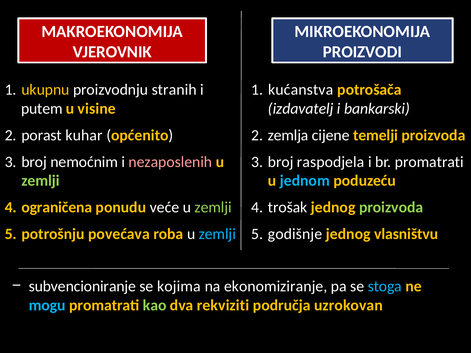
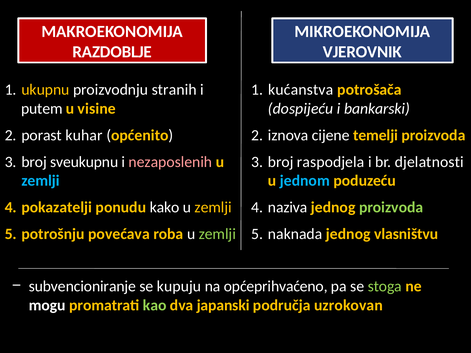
VJEROVNIK: VJEROVNIK -> RAZDOBLJE (112, 52)
PROIZVODI: PROIZVODI -> VJEROVNIK (362, 52)
izdavatelj: izdavatelj -> dospijeću (301, 109)
zemlja: zemlja -> iznova (288, 135)
nemoćnim: nemoćnim -> sveukupnu (84, 162)
br promatrati: promatrati -> djelatnosti (429, 162)
zemlji colour: light green -> light blue (41, 181)
ograničena: ograničena -> pokazatelji (57, 207)
veće: veće -> kako (165, 207)
zemlji colour: light green -> yellow (213, 207)
trošak: trošak -> naziva (288, 207)
zemlji colour: light blue -> light green (217, 234)
godišnje: godišnje -> naknada (295, 234)
kojima: kojima -> kupuju (179, 287)
ekonomiziranje: ekonomiziranje -> općeprihvaćeno (276, 287)
stoga colour: light blue -> light green (385, 287)
mogu colour: light blue -> white (47, 305)
rekviziti: rekviziti -> japanski (223, 305)
